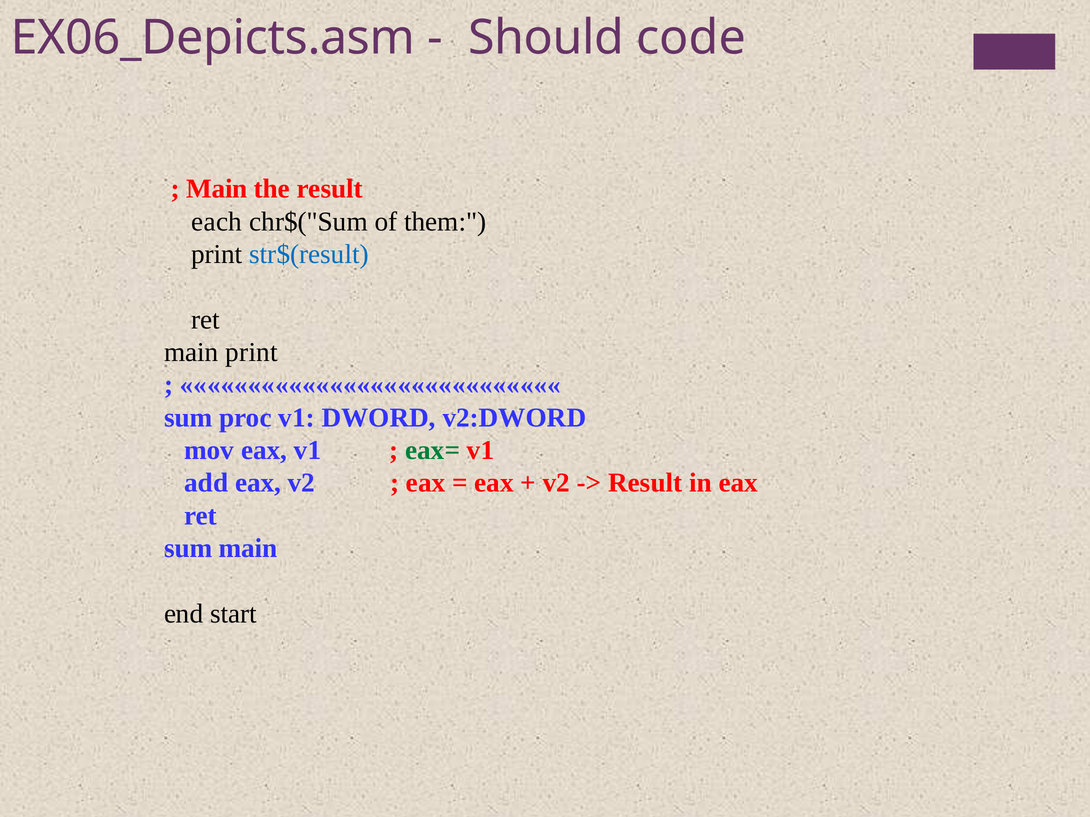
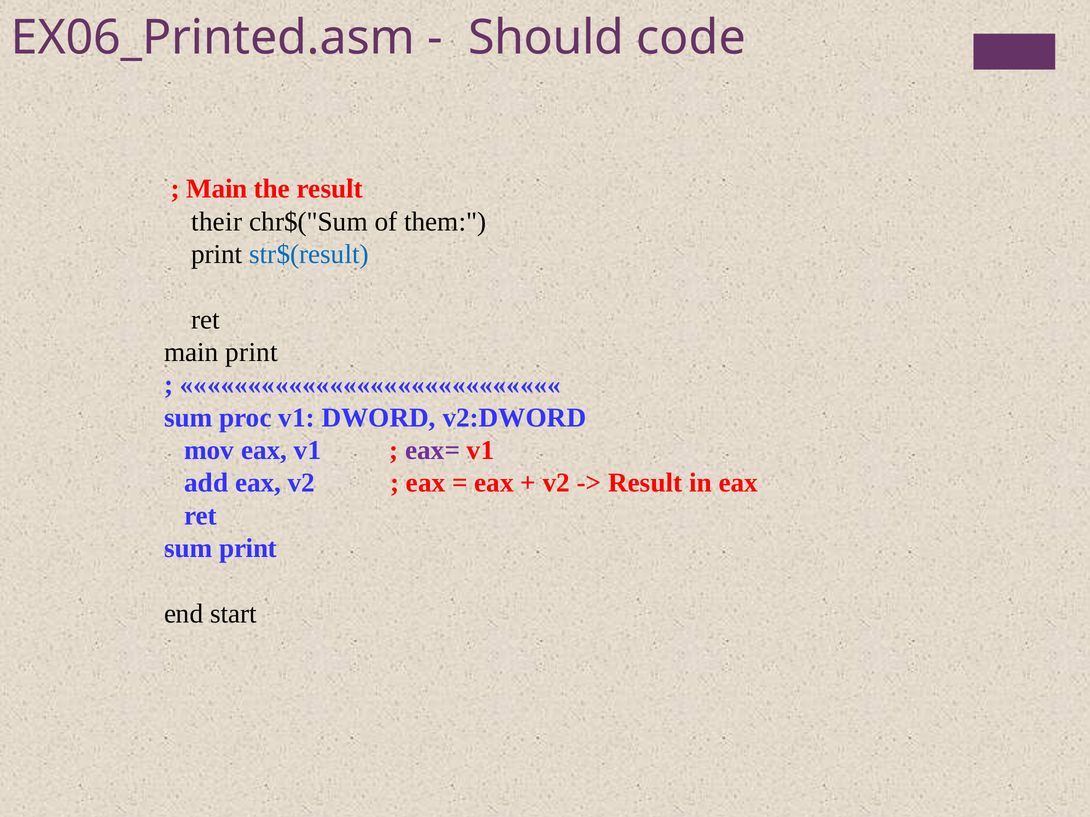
EX06_Depicts.asm: EX06_Depicts.asm -> EX06_Printed.asm (213, 38)
each: each -> their (217, 222)
eax= colour: green -> purple (433, 451)
sum main: main -> print (248, 549)
